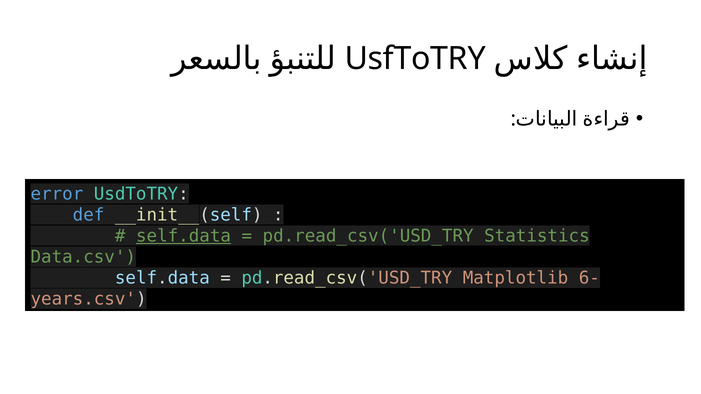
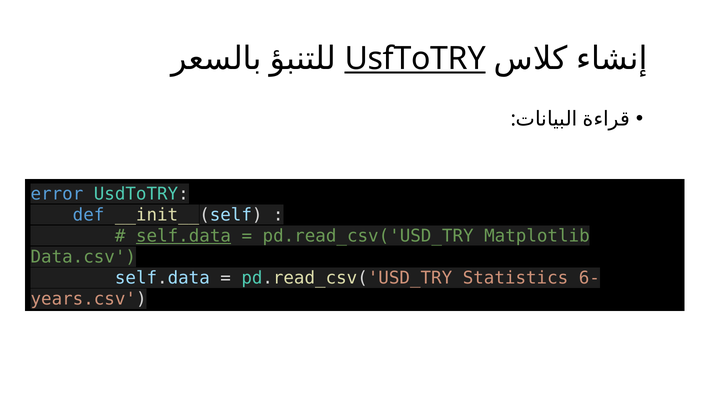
UsfToTRY underline: none -> present (415, 59)
Statistics: Statistics -> Matplotlib (537, 236)
Matplotlib: Matplotlib -> Statistics (516, 278)
